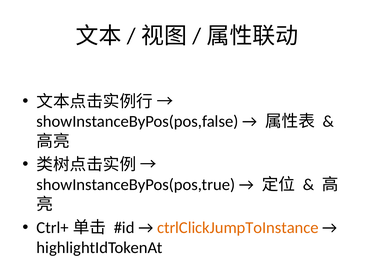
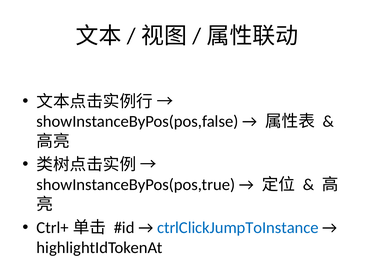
ctrlClickJumpToInstance colour: orange -> blue (238, 228)
